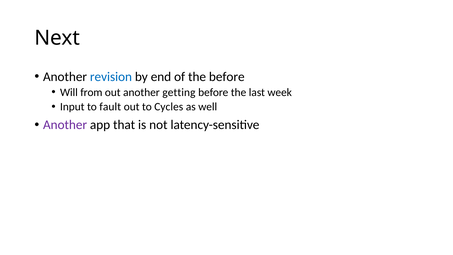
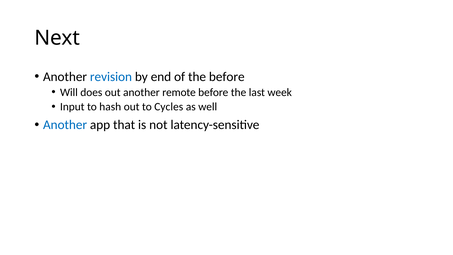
from: from -> does (91, 92)
getting: getting -> remote (179, 92)
fault: fault -> hash (110, 107)
Another colour: purple -> blue (65, 125)
